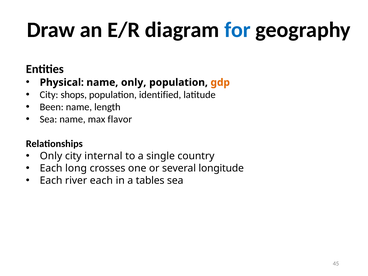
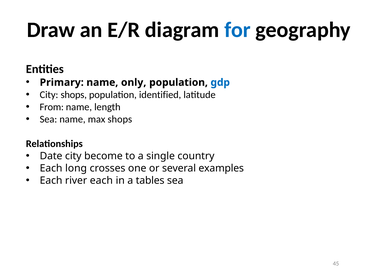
Physical: Physical -> Primary (62, 82)
gdp colour: orange -> blue (220, 82)
Been: Been -> From (52, 107)
max flavor: flavor -> shops (120, 119)
Only: Only -> Date (51, 156)
internal: internal -> become (103, 156)
longitude: longitude -> examples (221, 168)
